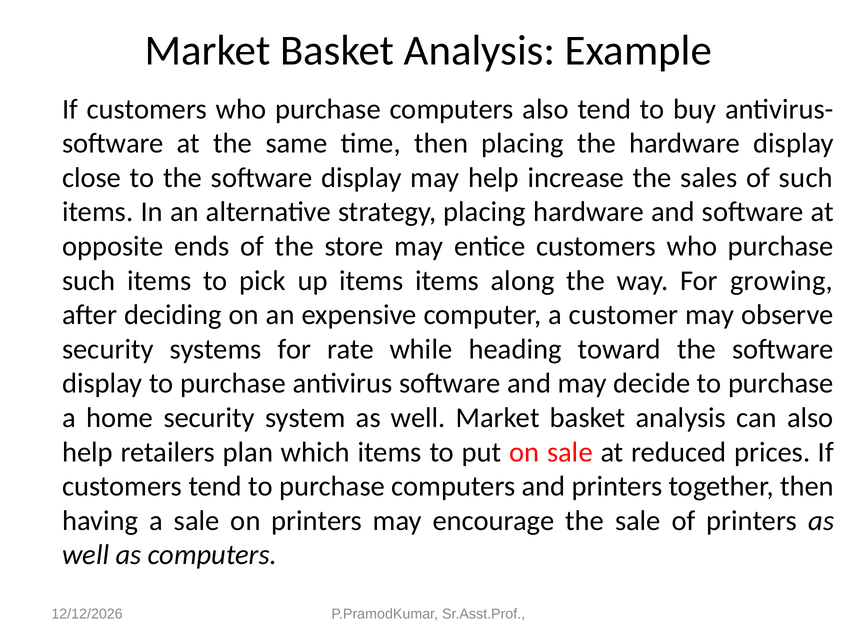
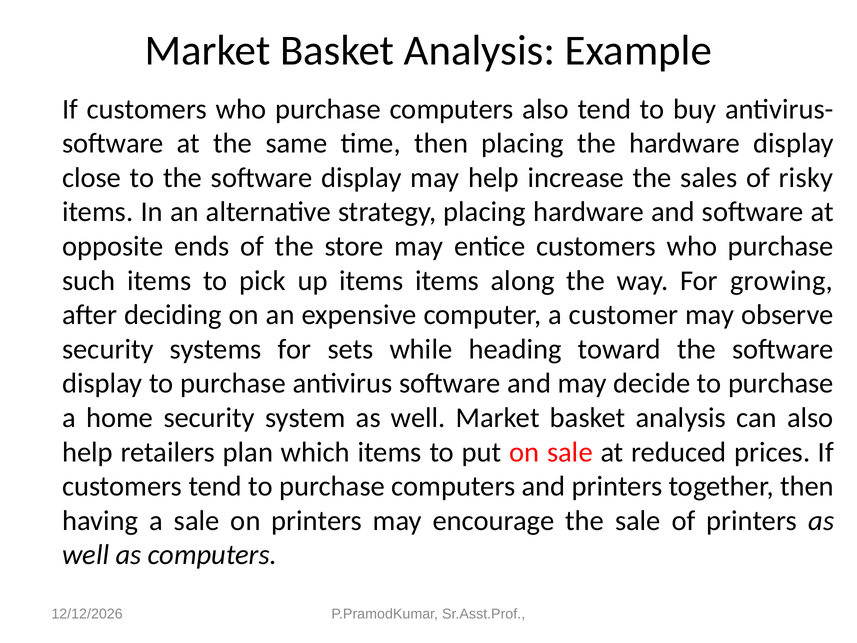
of such: such -> risky (806, 178)
rate: rate -> sets (350, 349)
